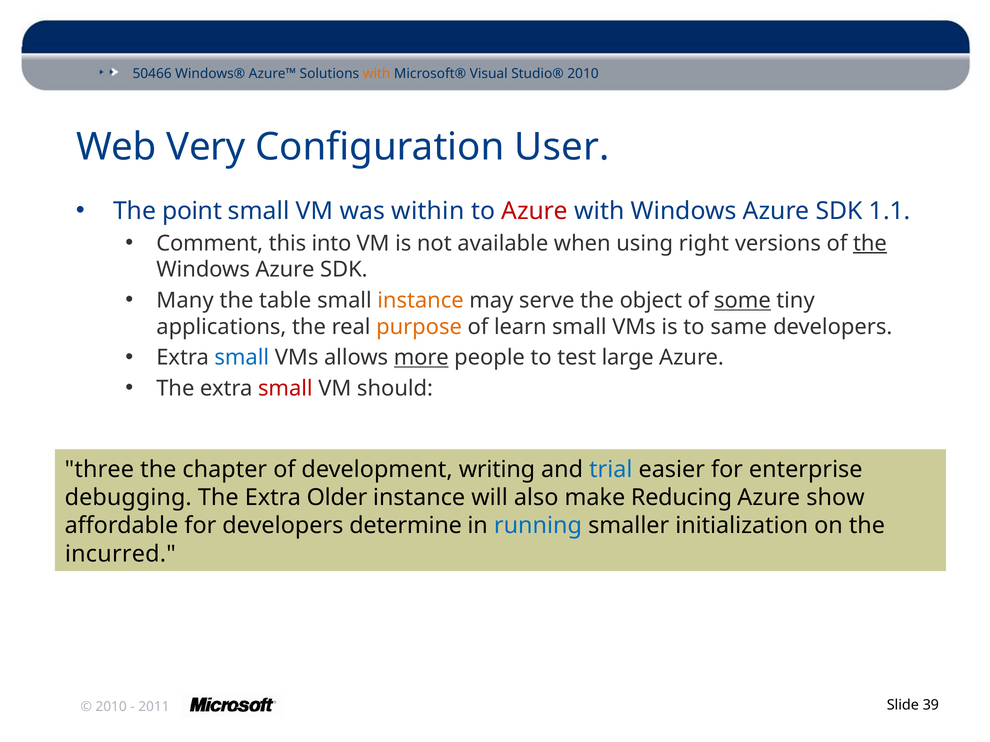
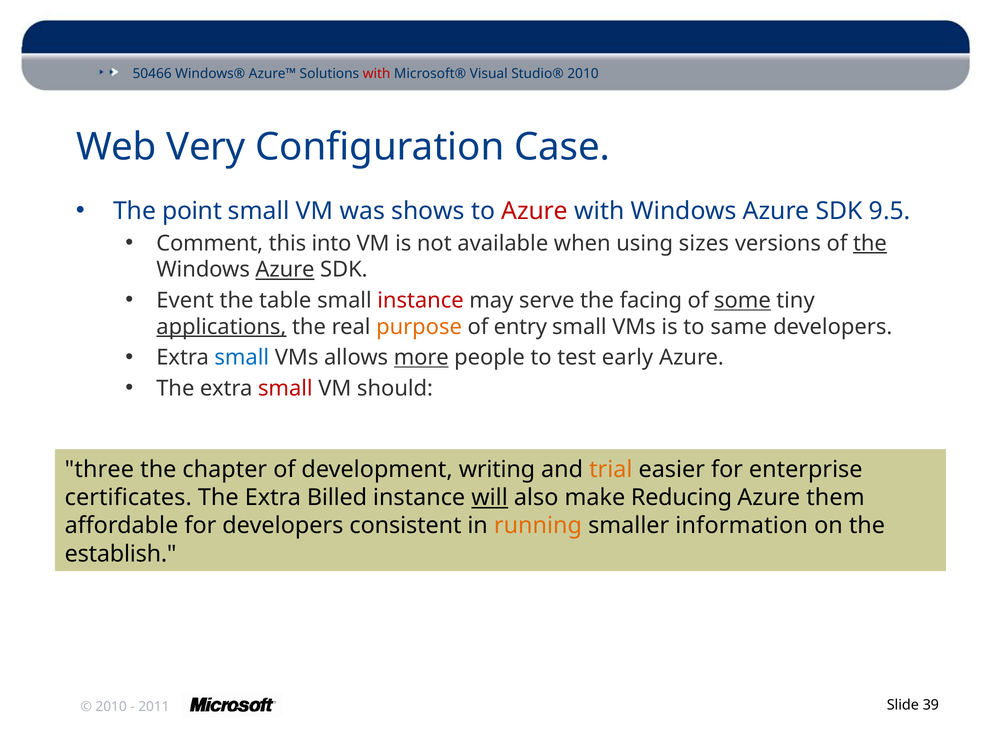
with colour: orange -> red (377, 74)
User: User -> Case (562, 147)
within: within -> shows (428, 211)
1.1: 1.1 -> 9.5 (890, 211)
right: right -> sizes (704, 244)
Azure underline: none -> present (285, 270)
Many: Many -> Event (185, 301)
instance colour: orange -> red (420, 301)
object: object -> facing (651, 301)
applications underline: none -> present (221, 327)
learn: learn -> entry (520, 327)
large: large -> early (627, 358)
trial colour: blue -> orange (611, 470)
debugging: debugging -> certificates (128, 498)
Older: Older -> Billed (337, 498)
will underline: none -> present (490, 498)
show: show -> them (835, 498)
determine: determine -> consistent (405, 526)
running colour: blue -> orange (538, 526)
initialization: initialization -> information (742, 526)
incurred: incurred -> establish (121, 554)
